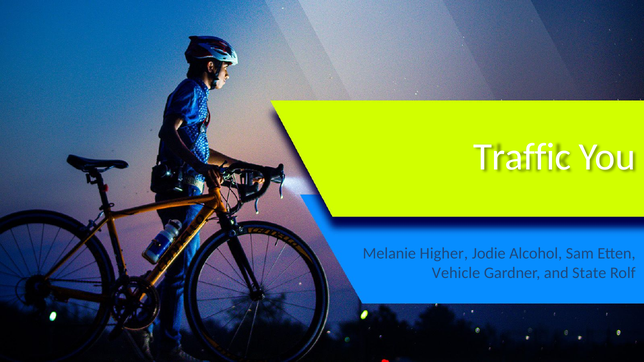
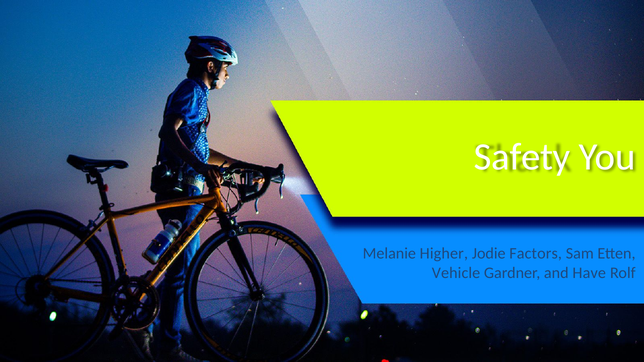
Traffic: Traffic -> Safety (522, 157)
Alcohol: Alcohol -> Factors (536, 254)
State: State -> Have (589, 273)
